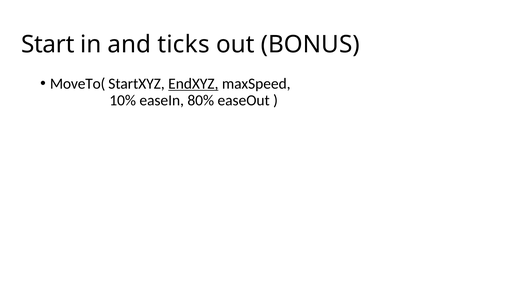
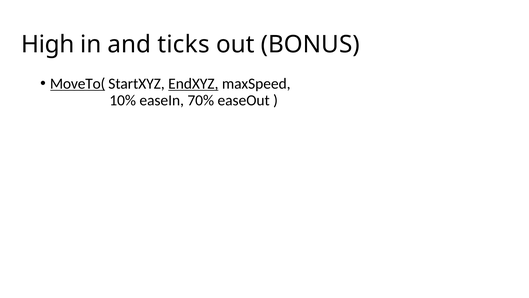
Start: Start -> High (48, 44)
MoveTo( underline: none -> present (78, 84)
80%: 80% -> 70% (201, 100)
